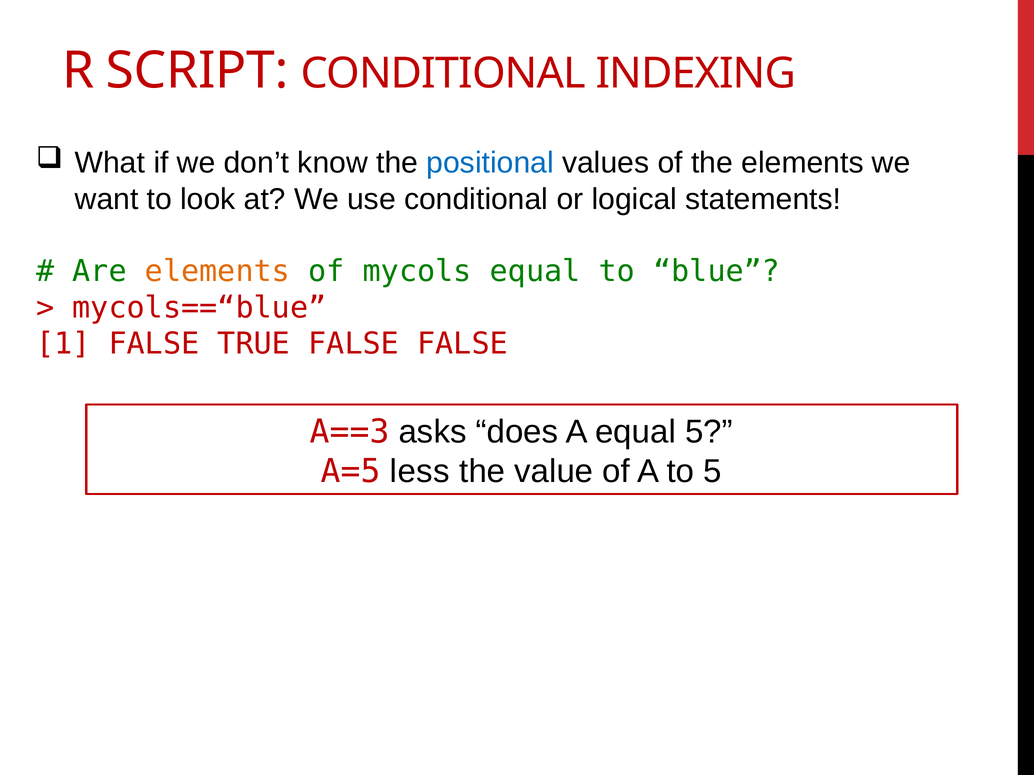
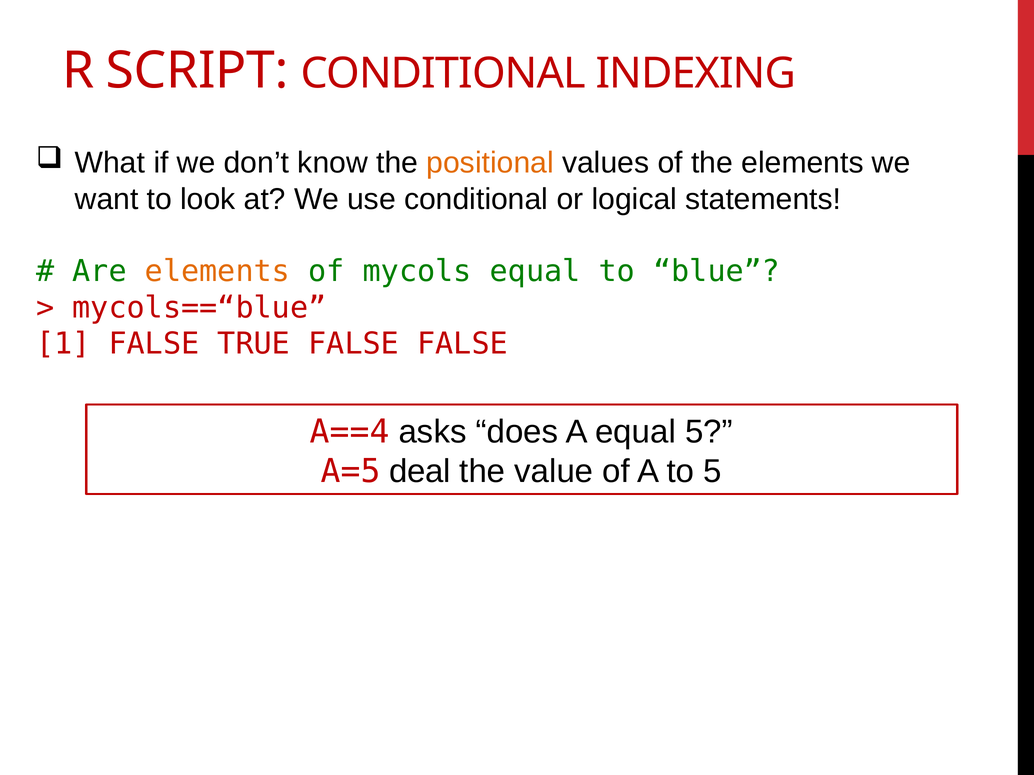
positional colour: blue -> orange (490, 163)
A==3: A==3 -> A==4 (350, 432)
less: less -> deal (420, 472)
